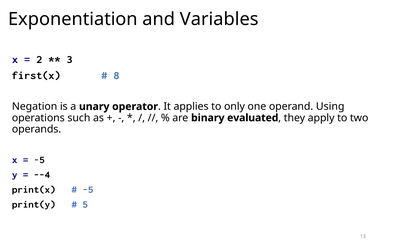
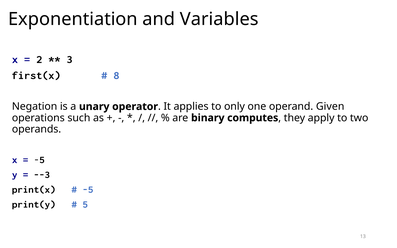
Using: Using -> Given (330, 107)
evaluated: evaluated -> computes (253, 118)
--4: --4 -> --3 (42, 175)
